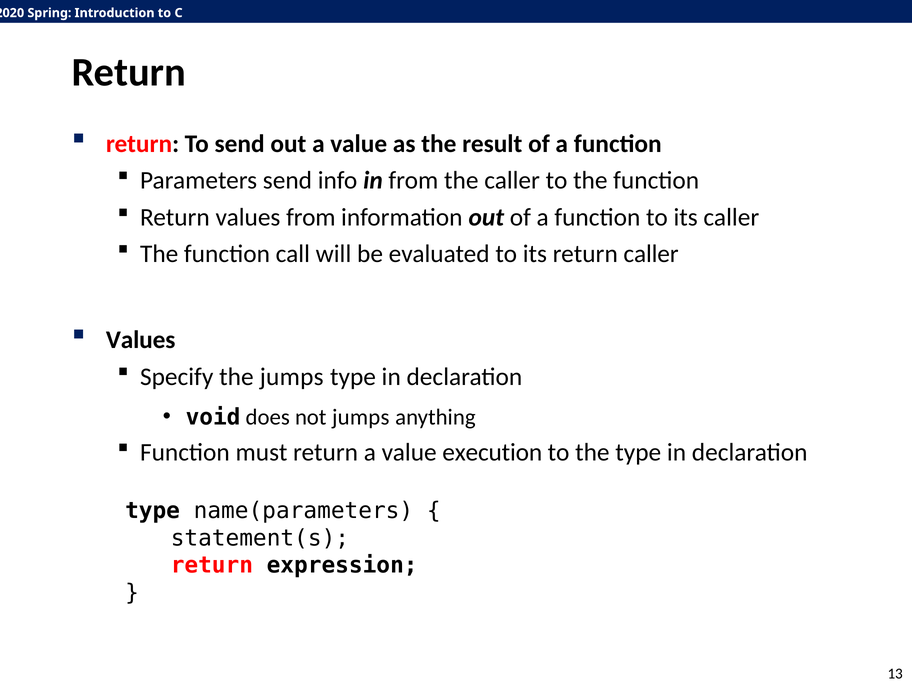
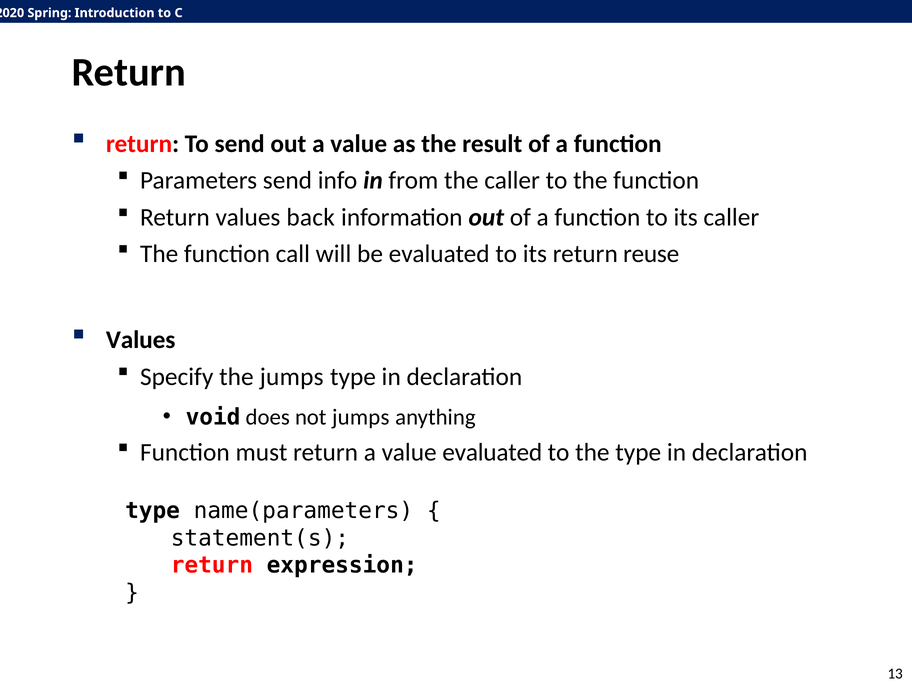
values from: from -> back (311, 217)
return caller: caller -> reuse (651, 254)
value execution: execution -> evaluated (492, 453)
